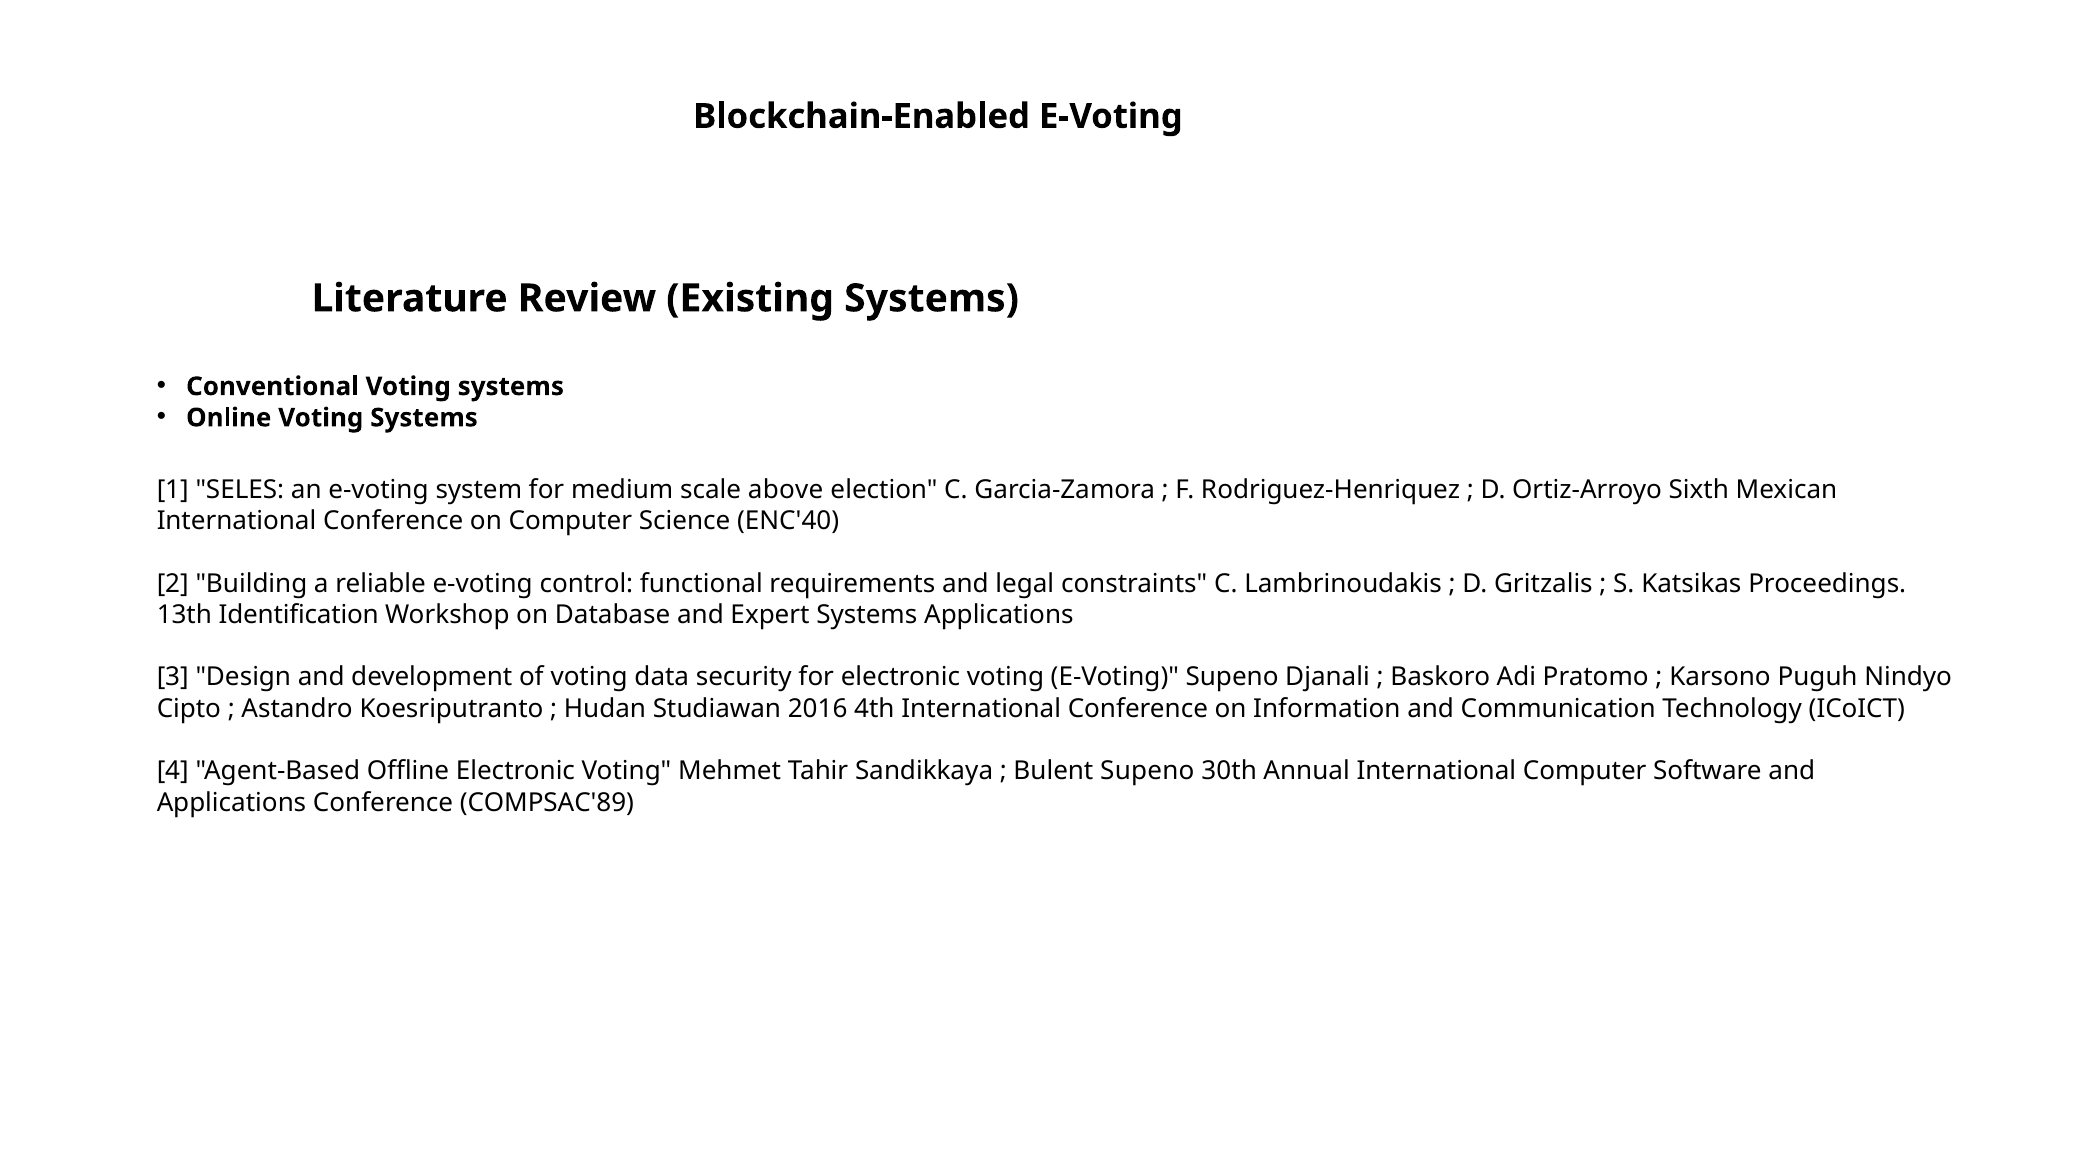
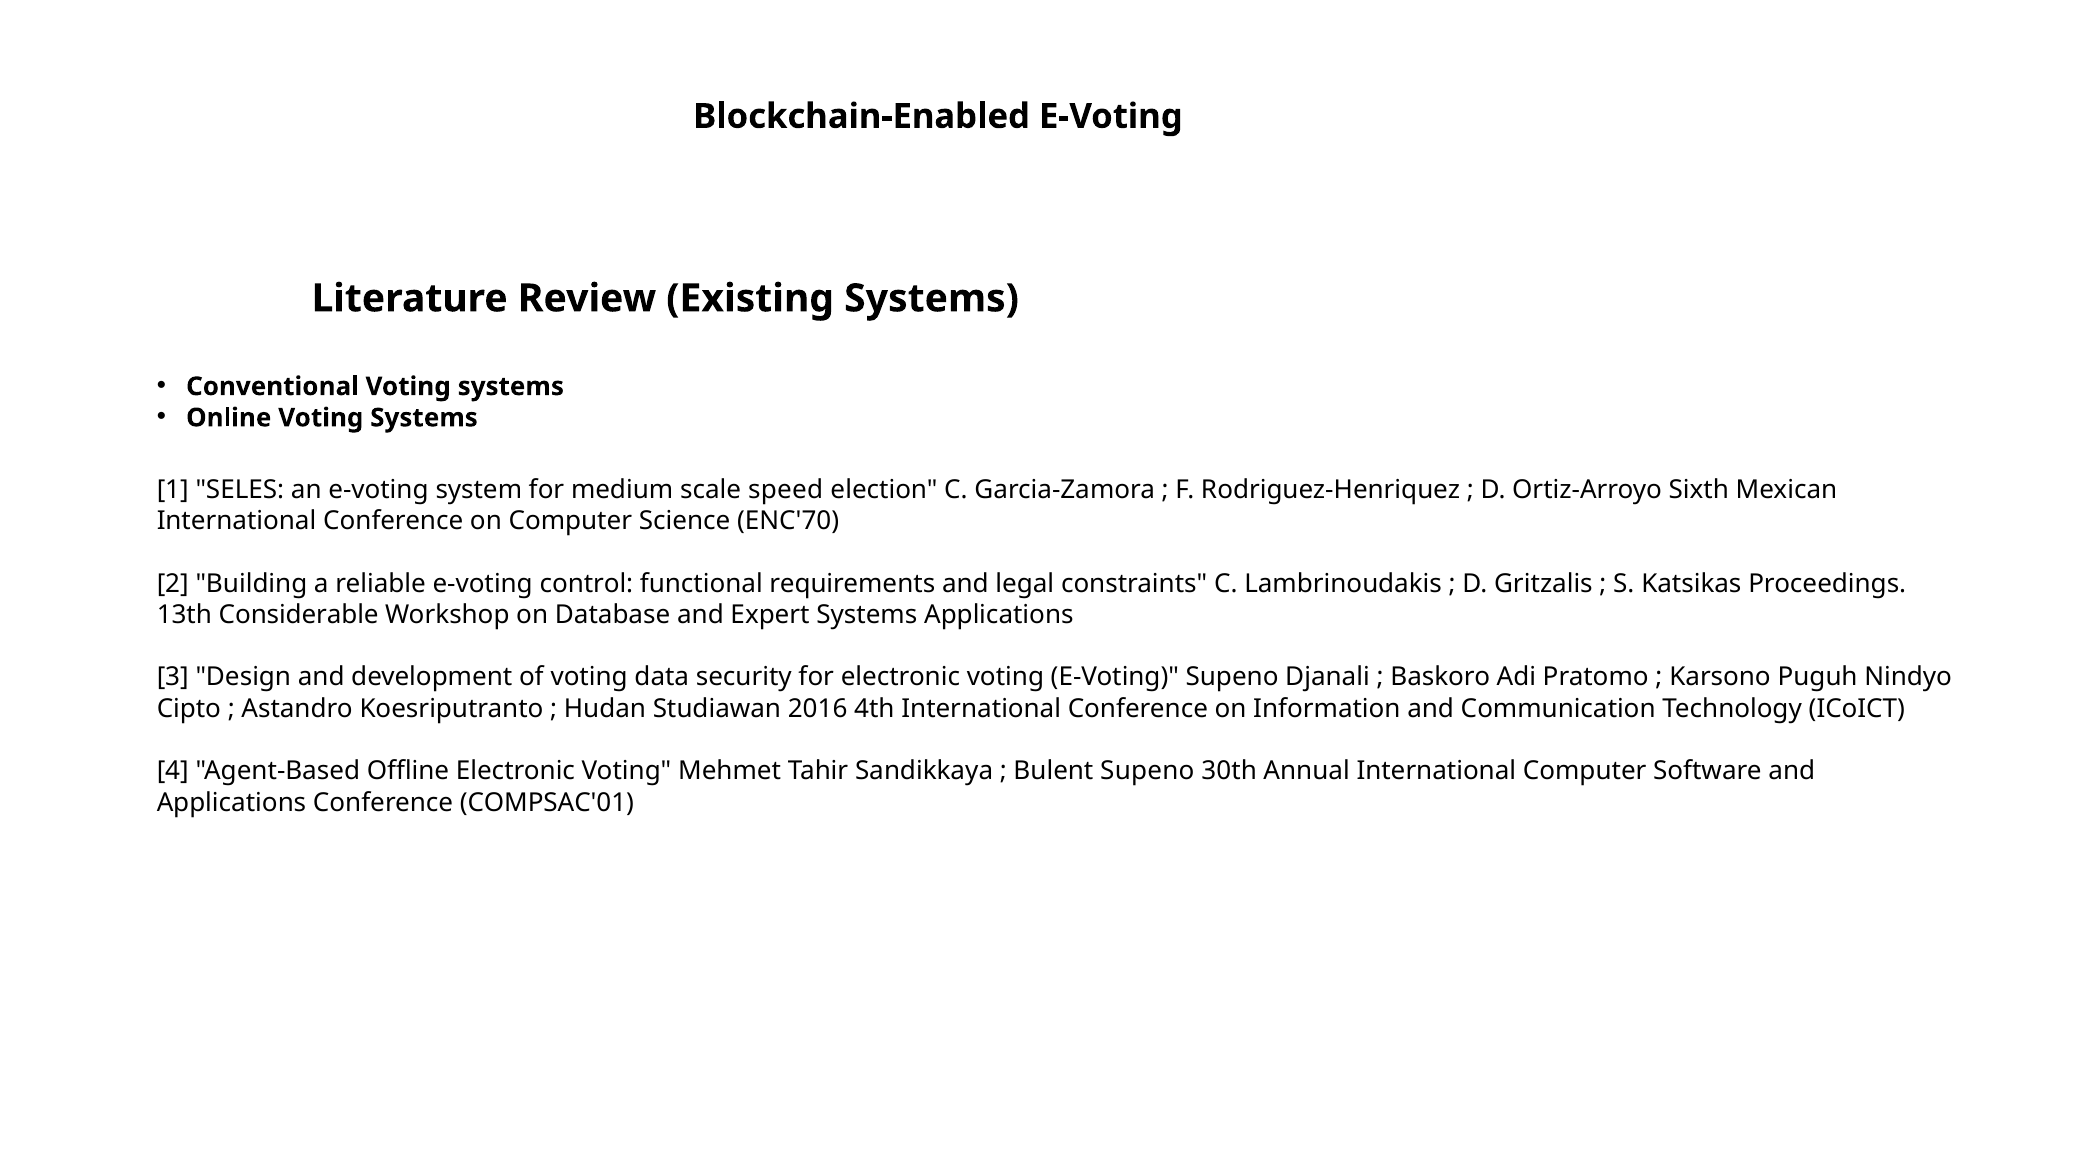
above: above -> speed (786, 490)
ENC'40: ENC'40 -> ENC'70 (788, 521)
Identification: Identification -> Considerable (299, 615)
COMPSAC'89: COMPSAC'89 -> COMPSAC'01 (547, 803)
